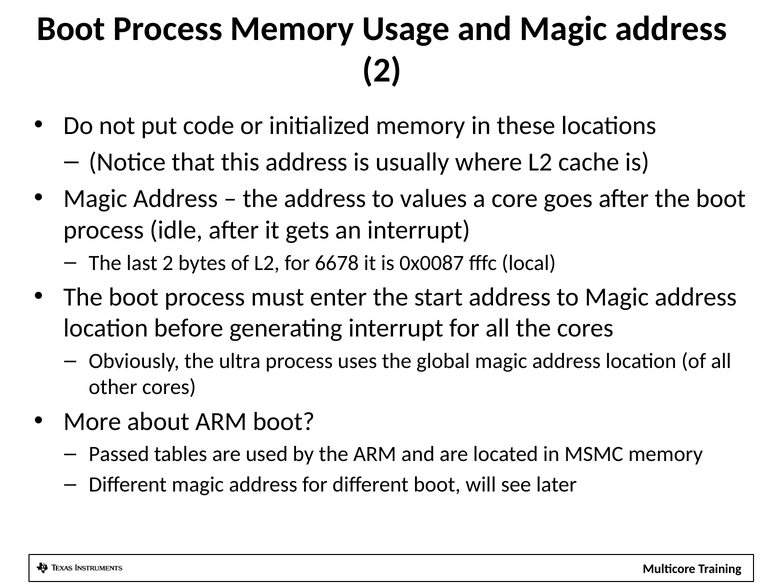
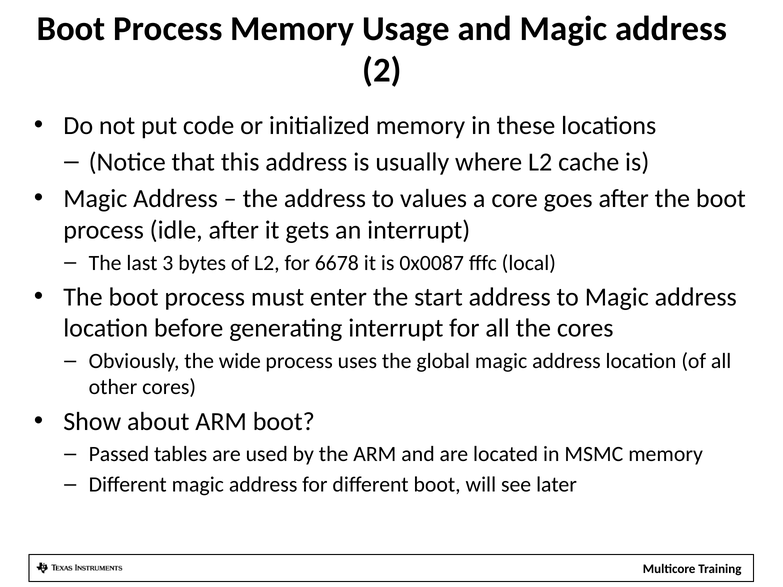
last 2: 2 -> 3 (168, 263)
ultra: ultra -> wide (240, 361)
More: More -> Show (92, 422)
